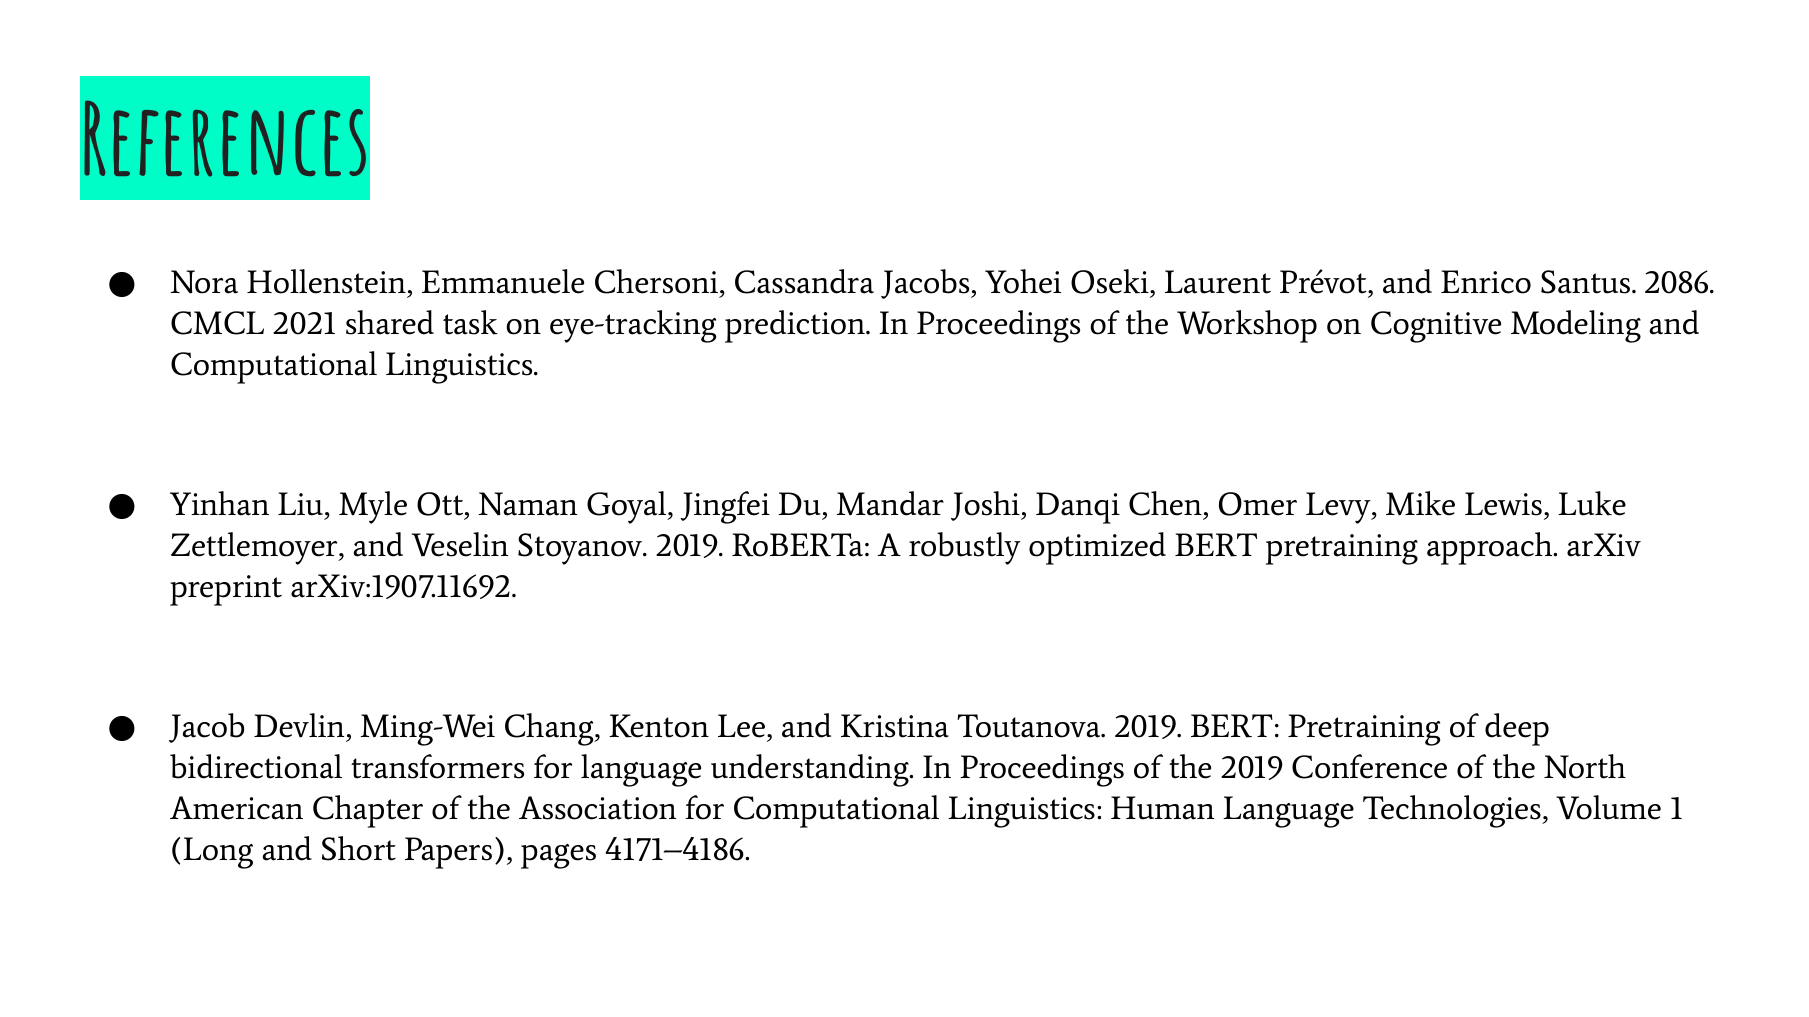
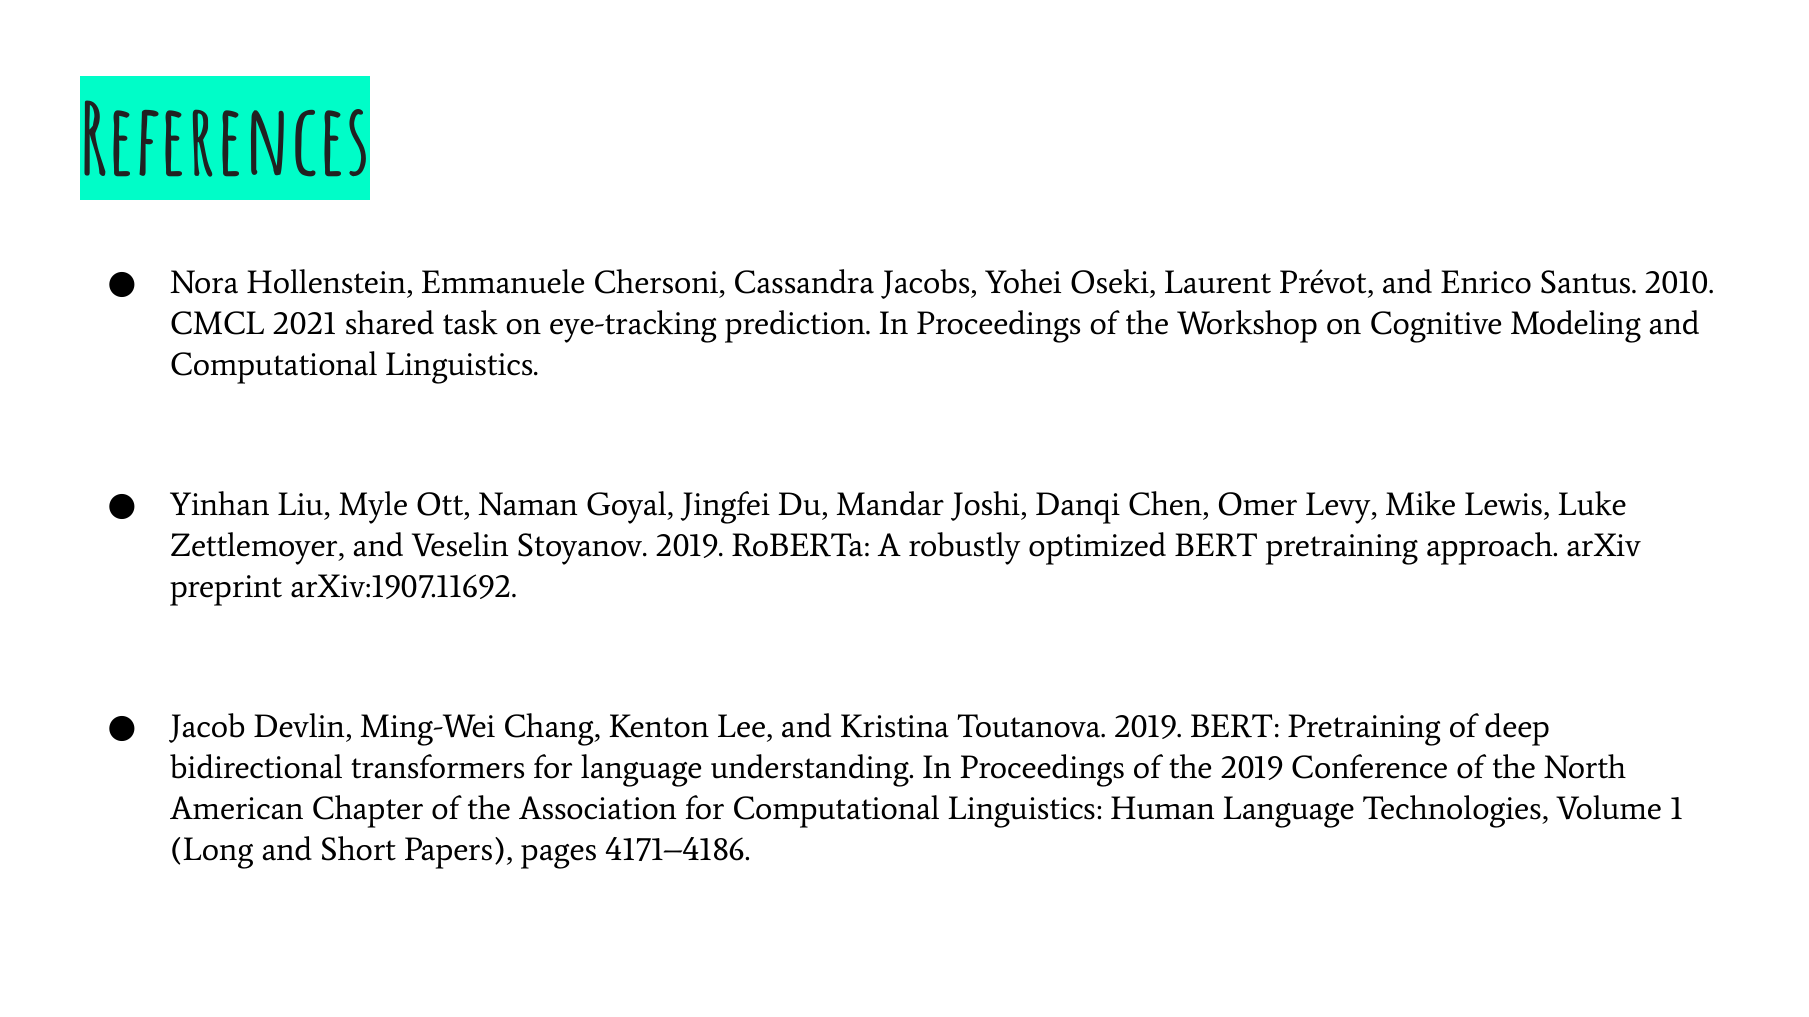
2086: 2086 -> 2010 (1679, 283)
